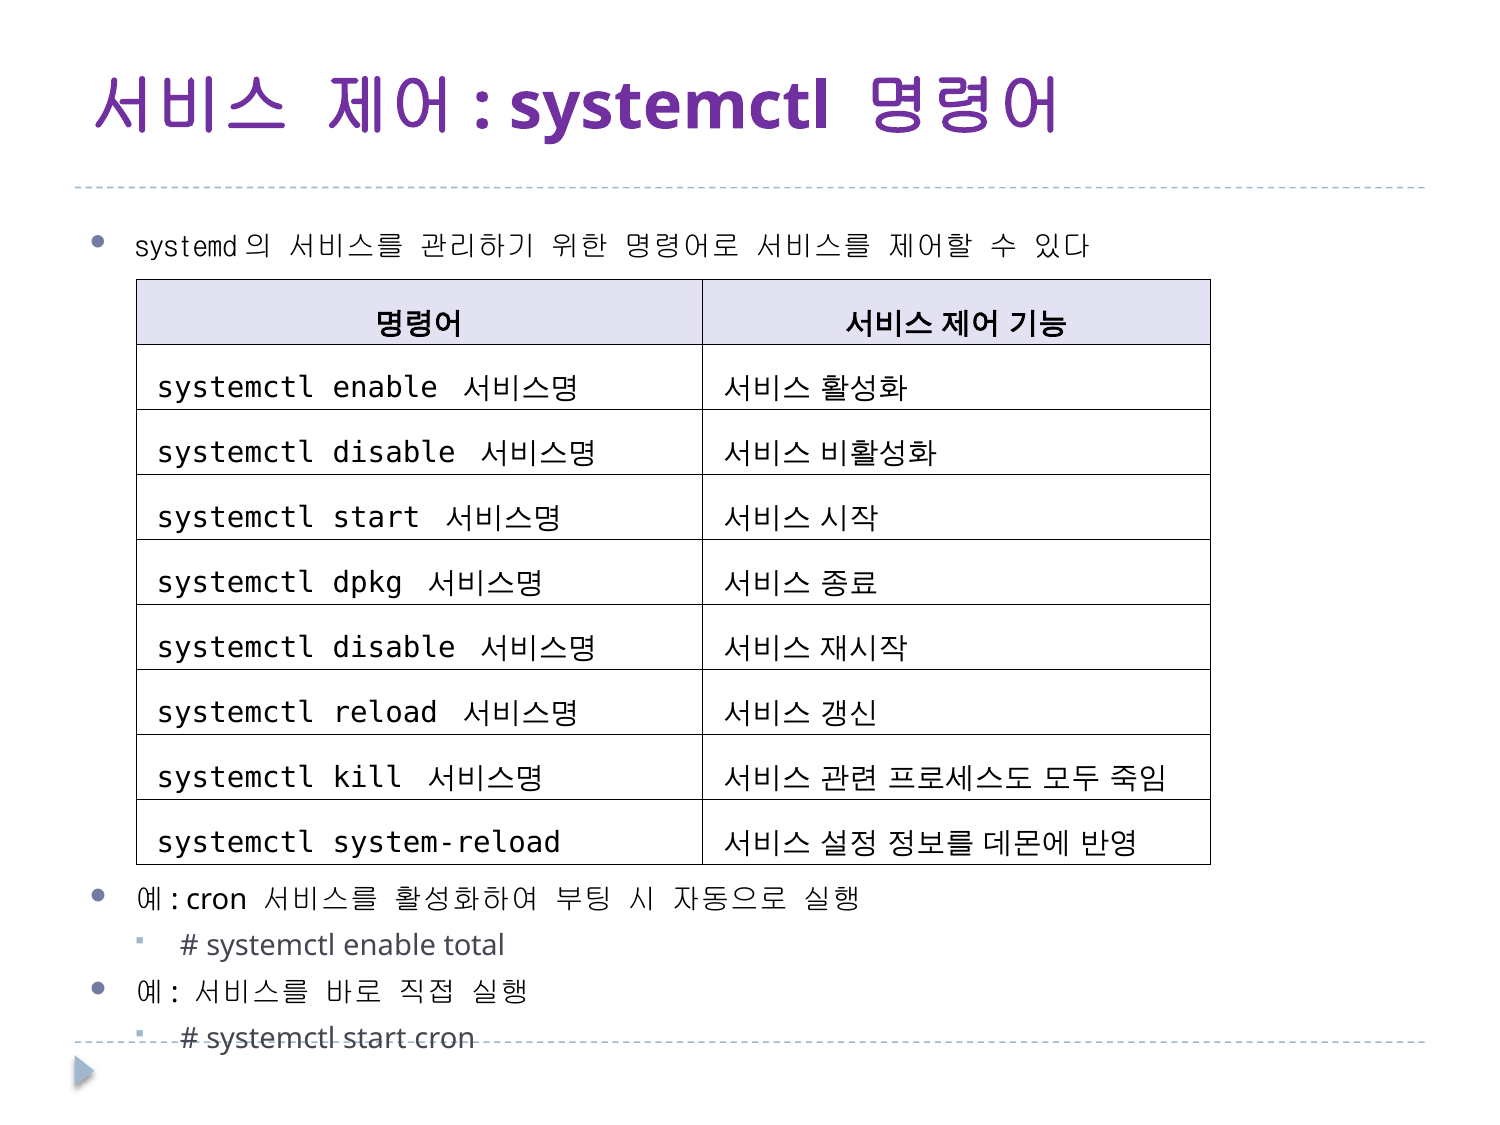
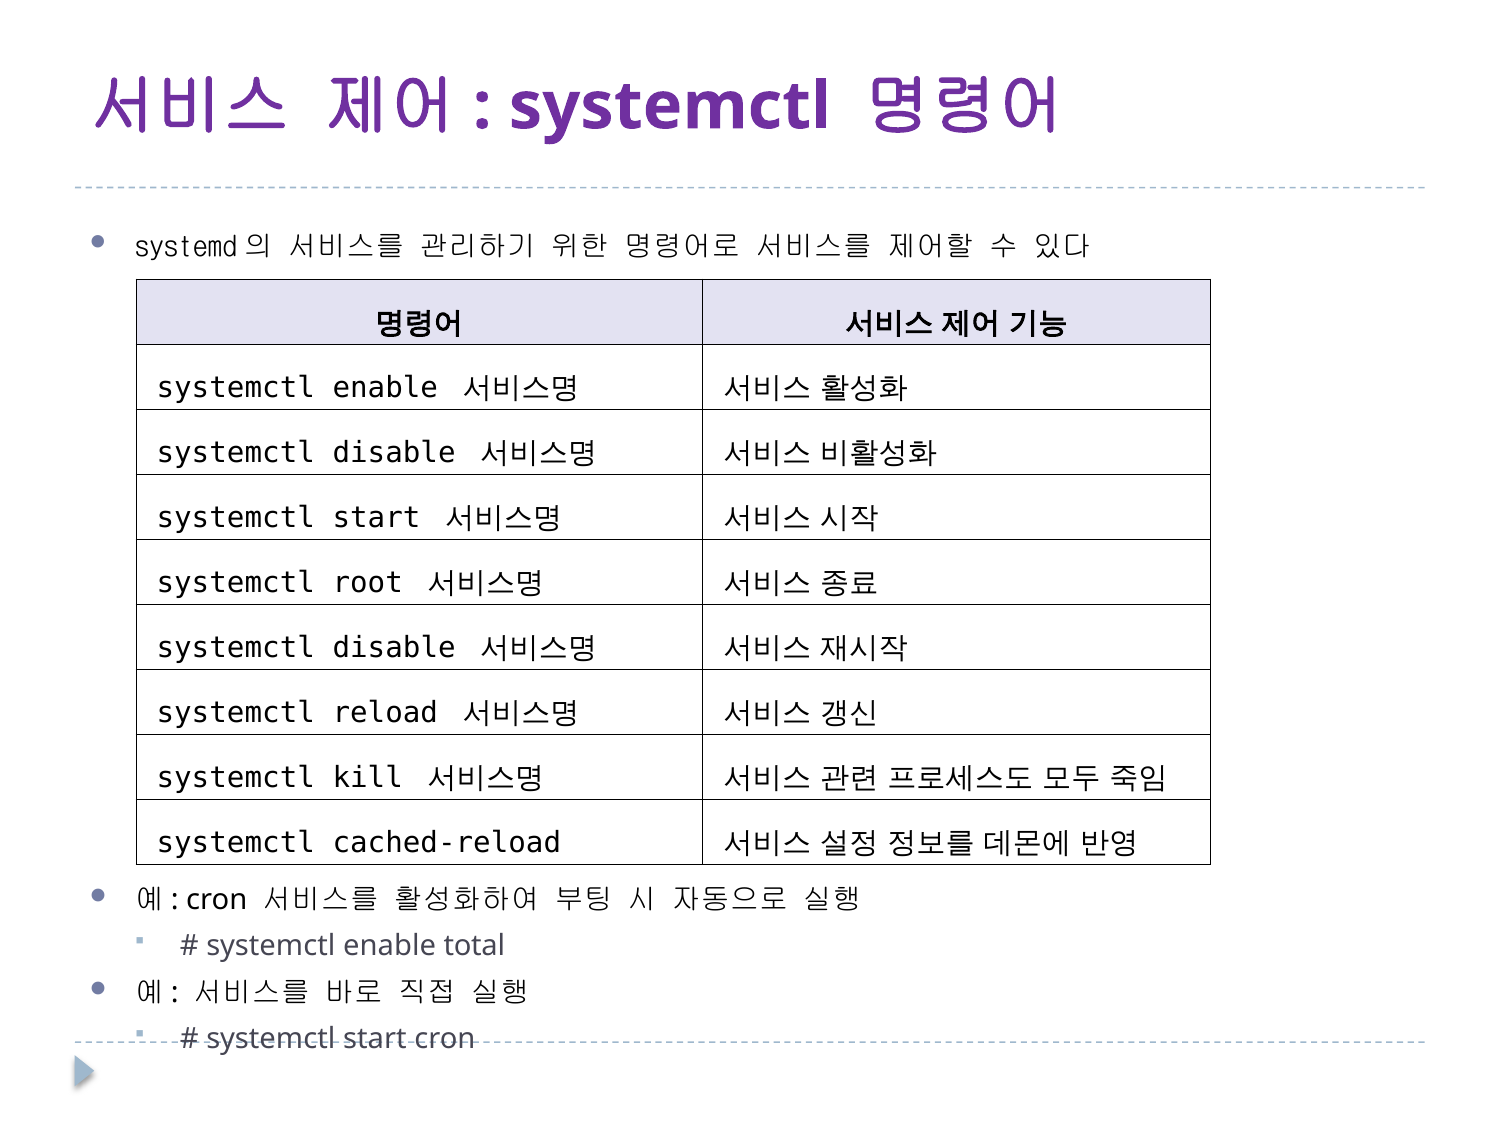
dpkg: dpkg -> root (368, 583)
system-reload: system-reload -> cached-reload (447, 843)
